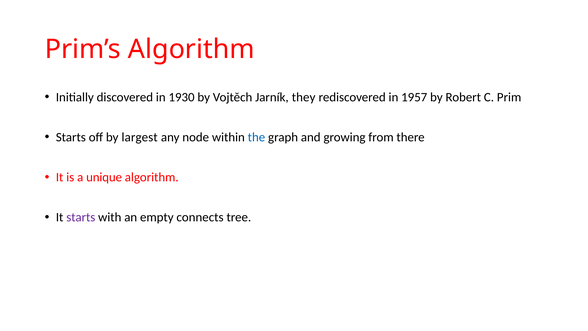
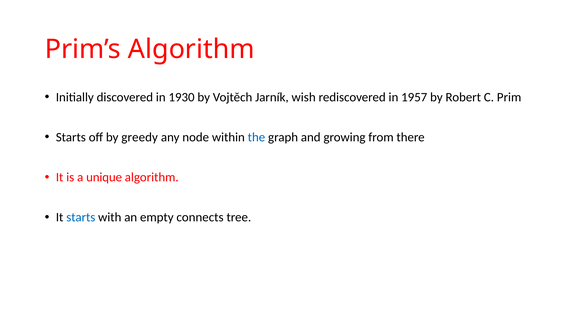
they: they -> wish (304, 97)
largest: largest -> greedy (140, 137)
starts colour: purple -> blue (81, 217)
